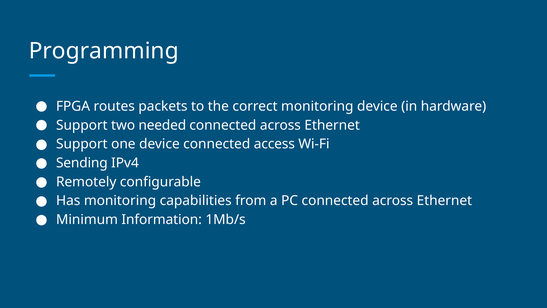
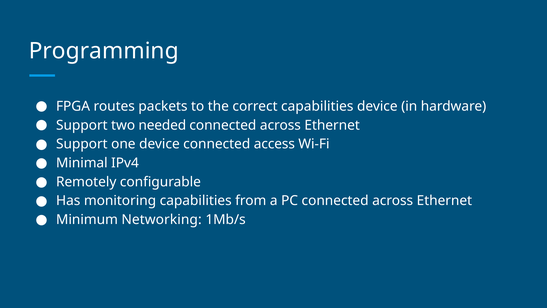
correct monitoring: monitoring -> capabilities (317, 106)
Sending: Sending -> Minimal (82, 163)
Information: Information -> Networking (162, 219)
